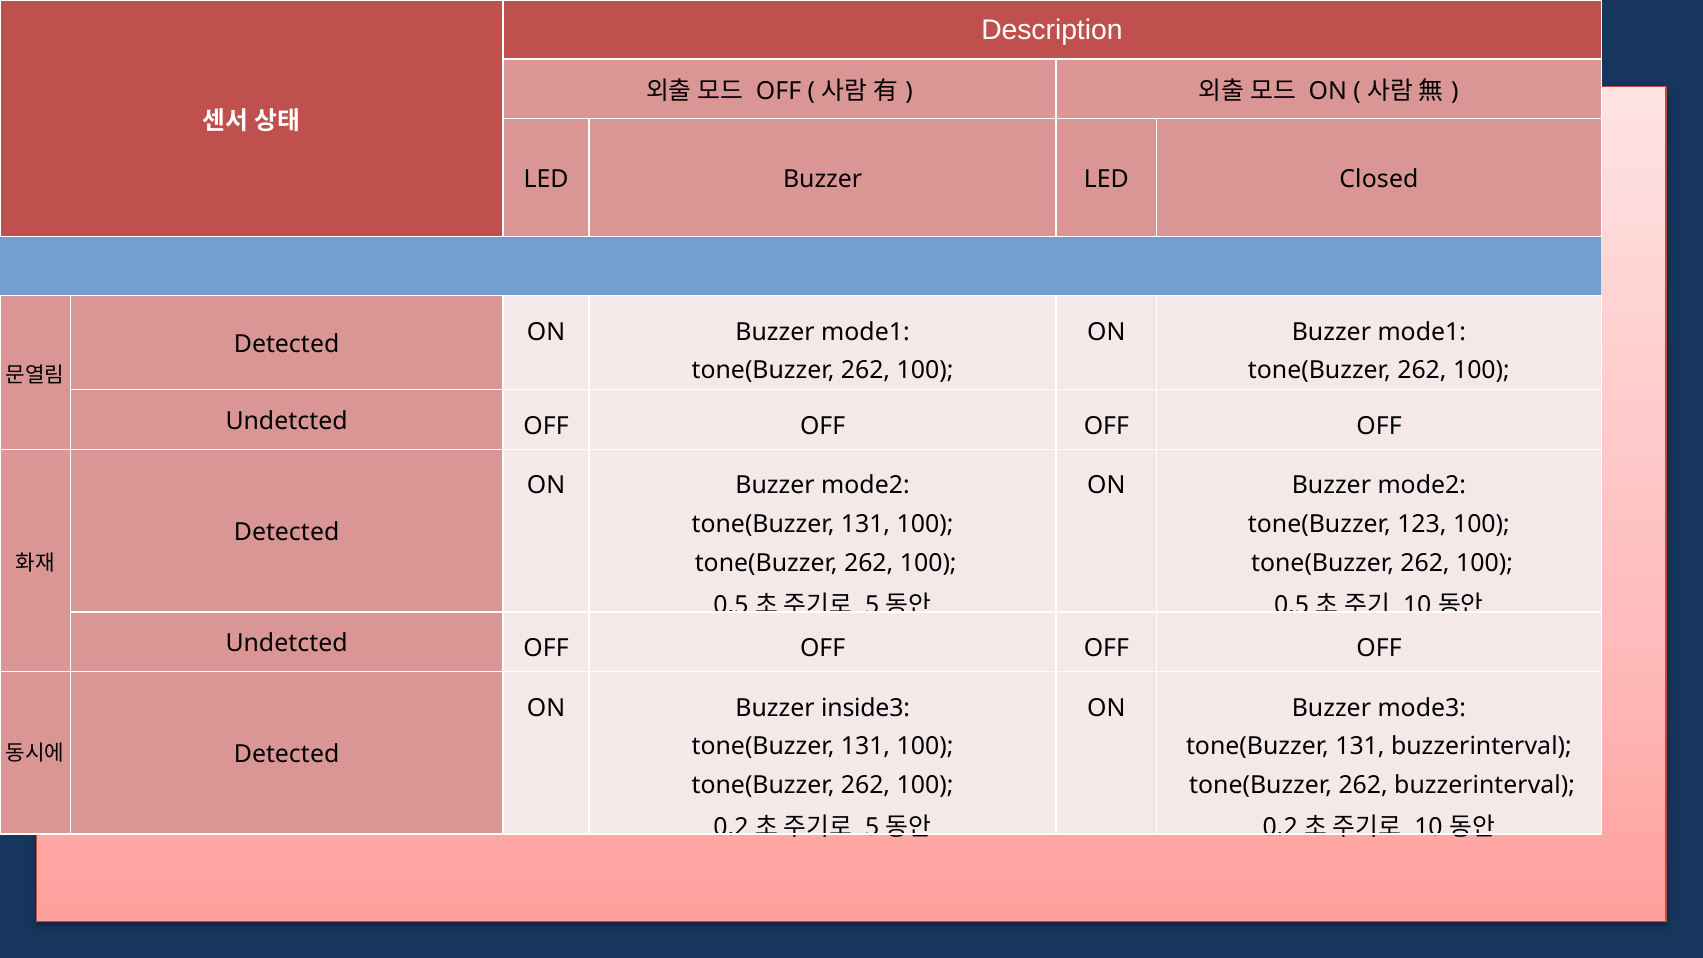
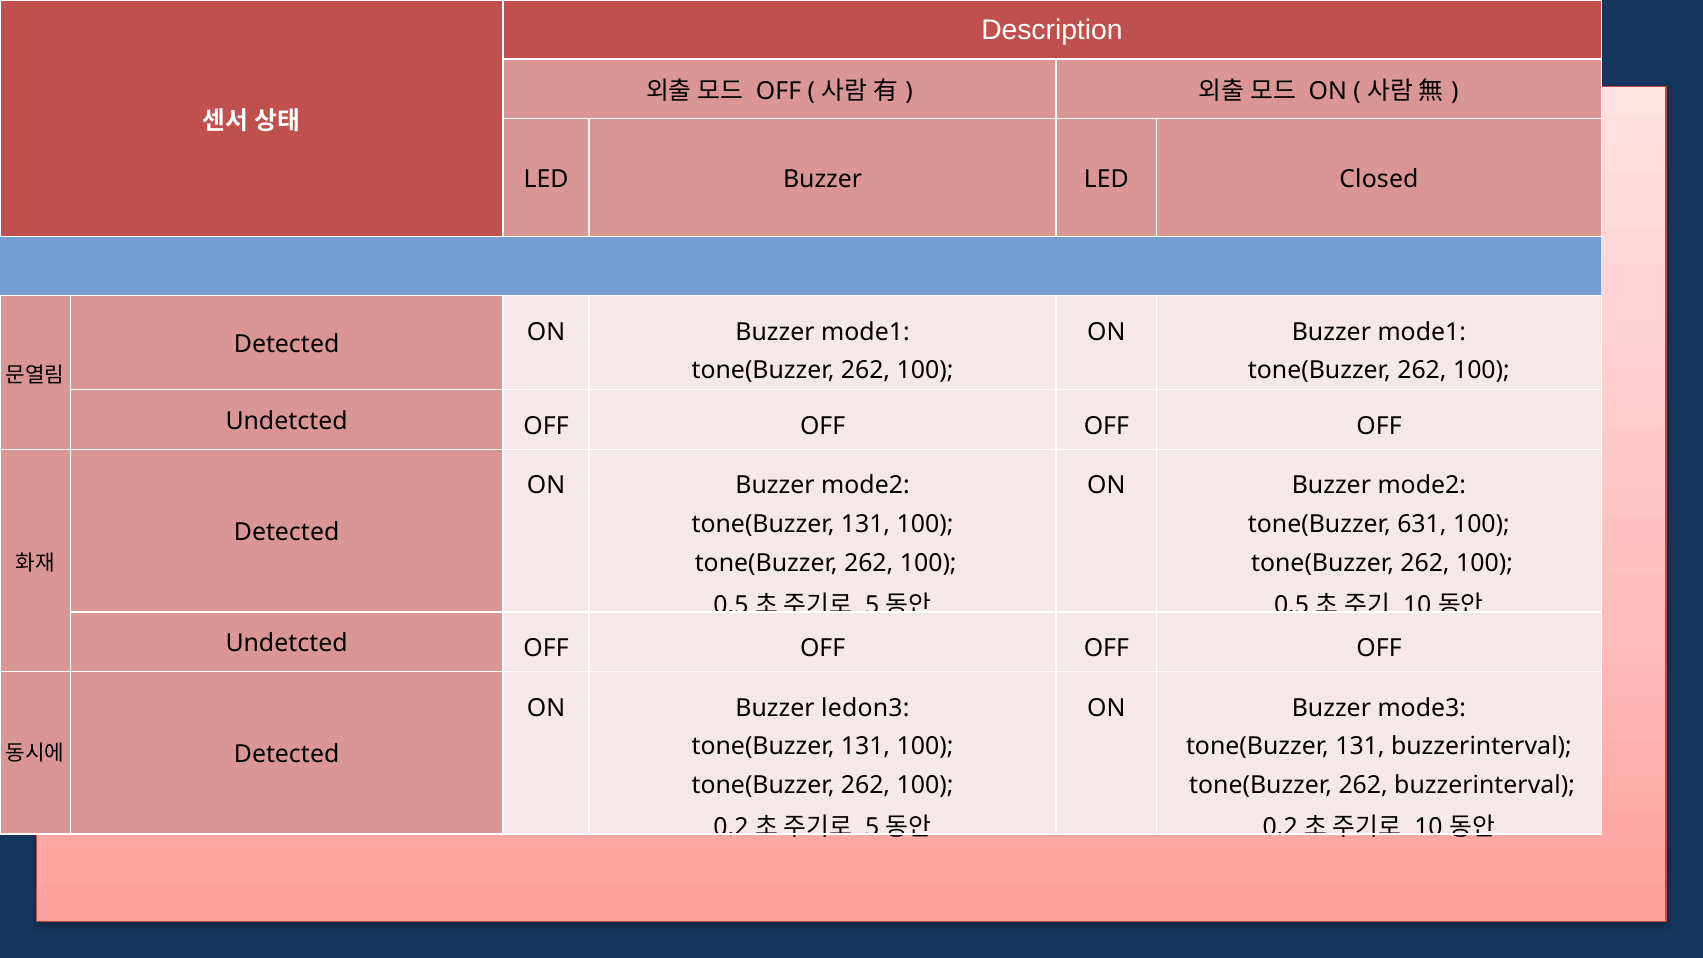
123: 123 -> 631 (1422, 524)
inside3: inside3 -> ledon3 (865, 708)
